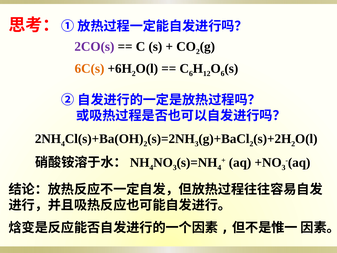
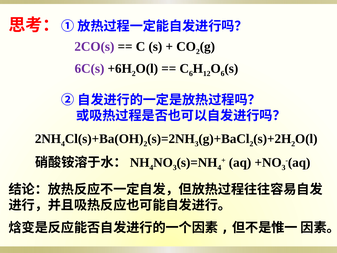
6C(s colour: orange -> purple (89, 68)
